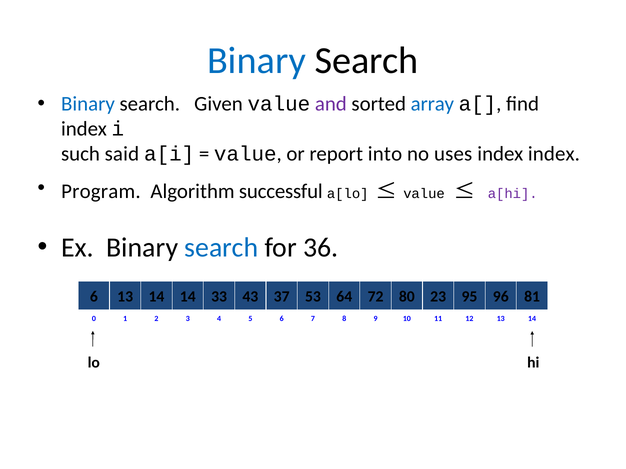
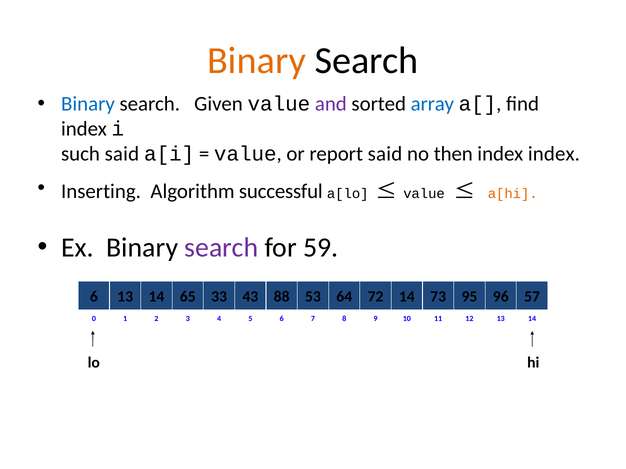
Binary colour: blue -> orange (257, 61)
report into: into -> said (385, 154)
uses: uses -> then (453, 154)
Program: Program -> Inserting (101, 192)
a[hi colour: purple -> orange (513, 194)
search colour: blue -> purple (221, 248)
36: 36 -> 59 (321, 248)
13 14: 14 -> 65 (188, 297)
37: 37 -> 88 (282, 297)
53 80: 80 -> 14 (407, 297)
23: 23 -> 73 (438, 297)
81: 81 -> 57 (532, 297)
